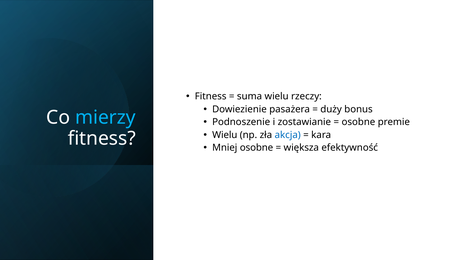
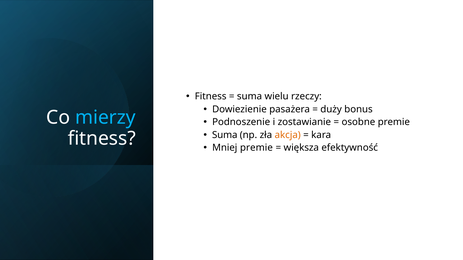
Wielu: Wielu -> Suma (225, 135)
akcja colour: blue -> orange (288, 135)
Mniej osobne: osobne -> premie (256, 148)
